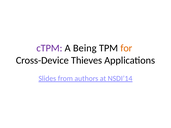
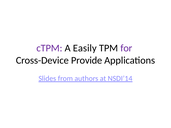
Being: Being -> Easily (85, 48)
for colour: orange -> purple (126, 48)
Thieves: Thieves -> Provide (87, 60)
